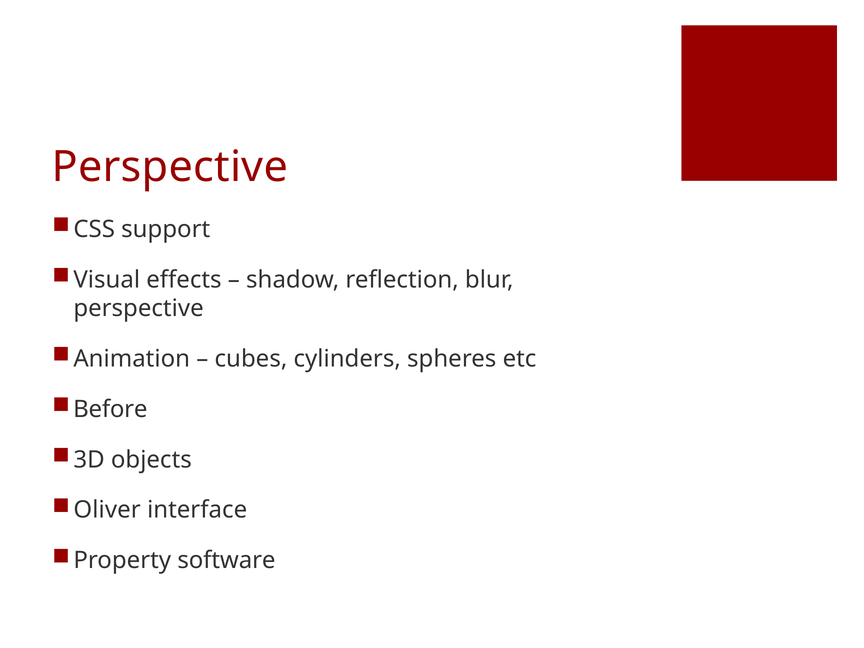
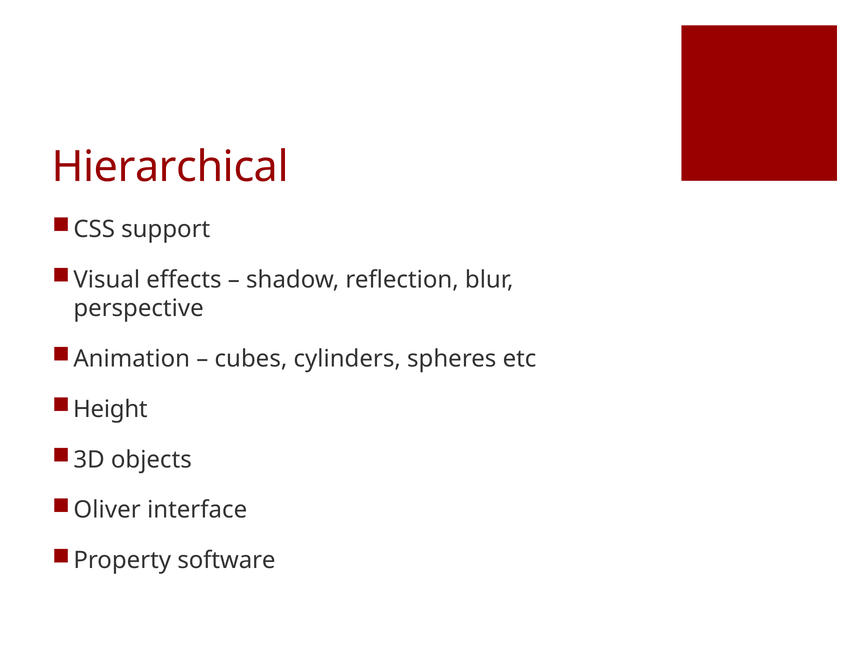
Perspective: Perspective -> Hierarchical (170, 167)
Before: Before -> Height (110, 409)
